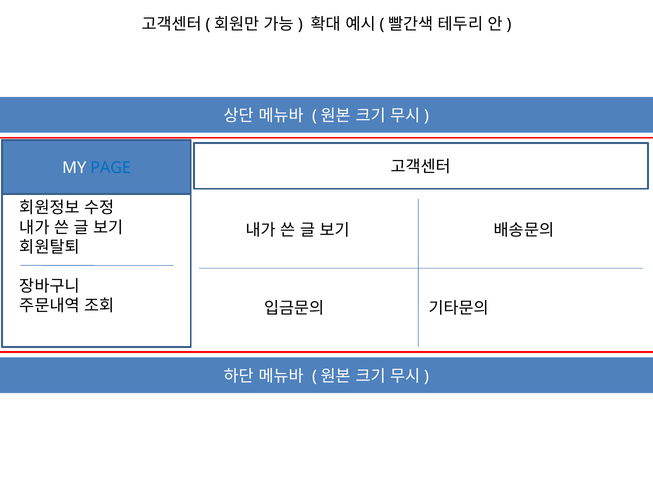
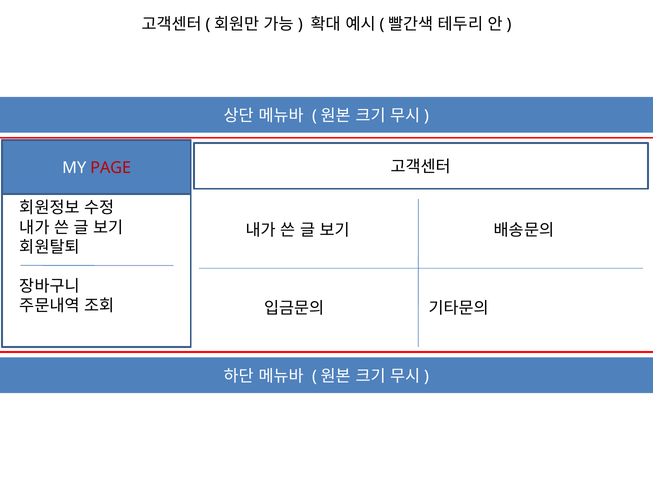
PAGE colour: blue -> red (111, 168)
